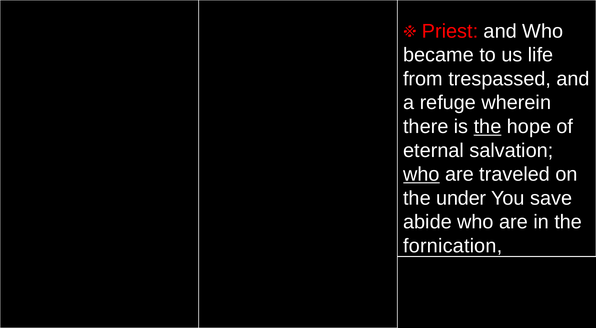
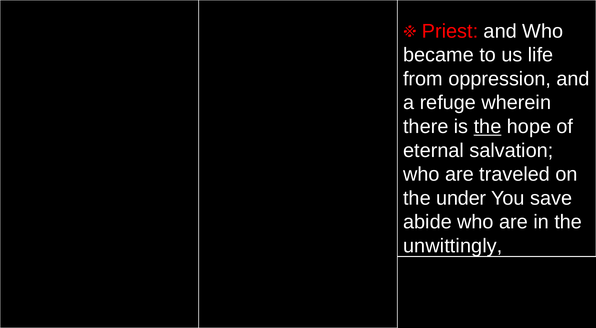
trespassed: trespassed -> oppression (500, 79)
who underline: present -> none (421, 174)
fornication: fornication -> unwittingly (453, 246)
